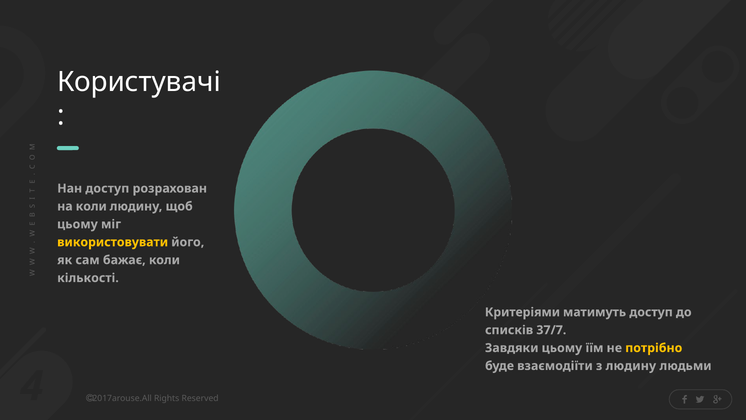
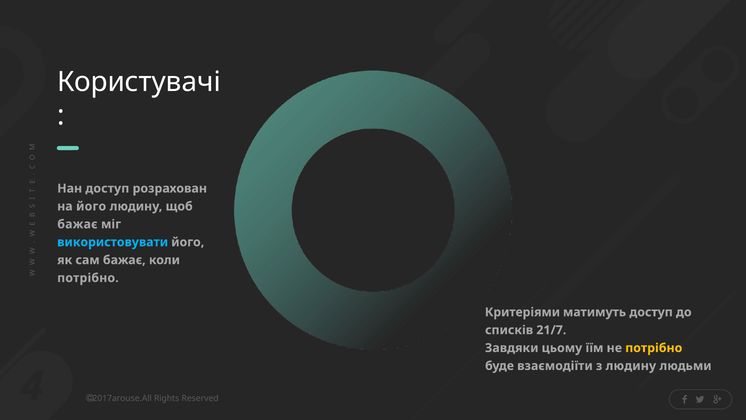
на коли: коли -> його (91, 206)
цьому: цьому -> бажає (77, 224)
використовувати colour: yellow -> light blue (113, 242)
кількості: кількості -> потрібно (88, 278)
37/7: 37/7 -> 21/7 (551, 330)
